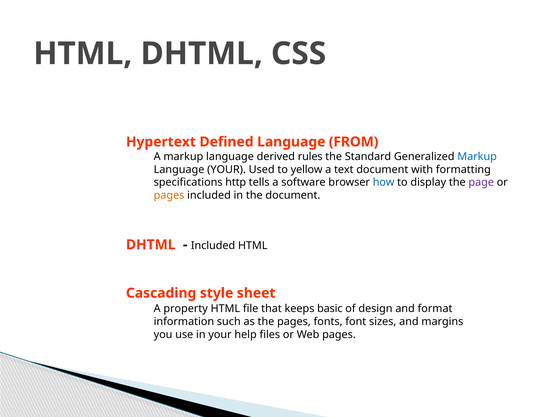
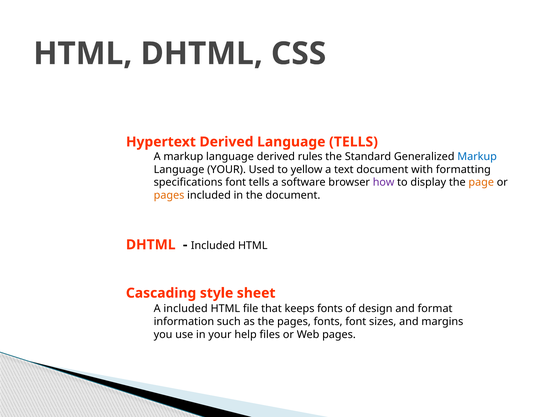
Hypertext Defined: Defined -> Derived (226, 142)
Language FROM: FROM -> TELLS (353, 142)
specifications http: http -> font (236, 182)
how colour: blue -> purple (384, 182)
page colour: purple -> orange (481, 182)
A property: property -> included (186, 309)
keeps basic: basic -> fonts (330, 309)
